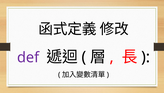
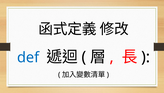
def colour: purple -> blue (28, 57)
